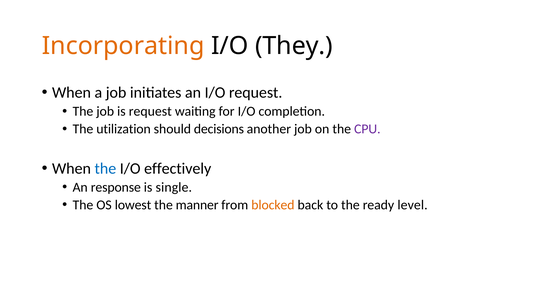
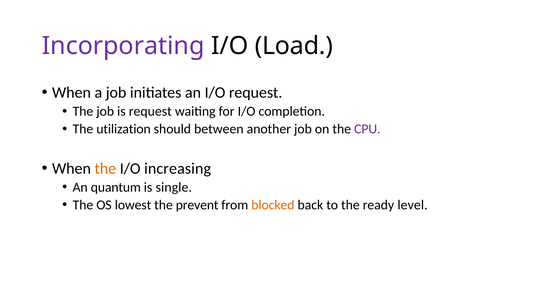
Incorporating colour: orange -> purple (123, 46)
They: They -> Load (294, 46)
decisions: decisions -> between (219, 129)
the colour: blue -> orange (105, 169)
effectively: effectively -> increasing (178, 169)
response: response -> quantum (116, 187)
manner: manner -> prevent (197, 205)
